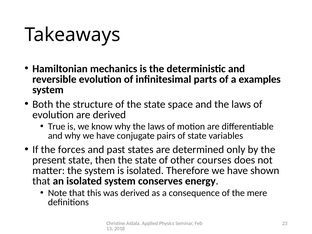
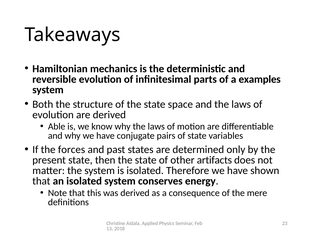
True: True -> Able (57, 127)
courses: courses -> artifacts (214, 160)
